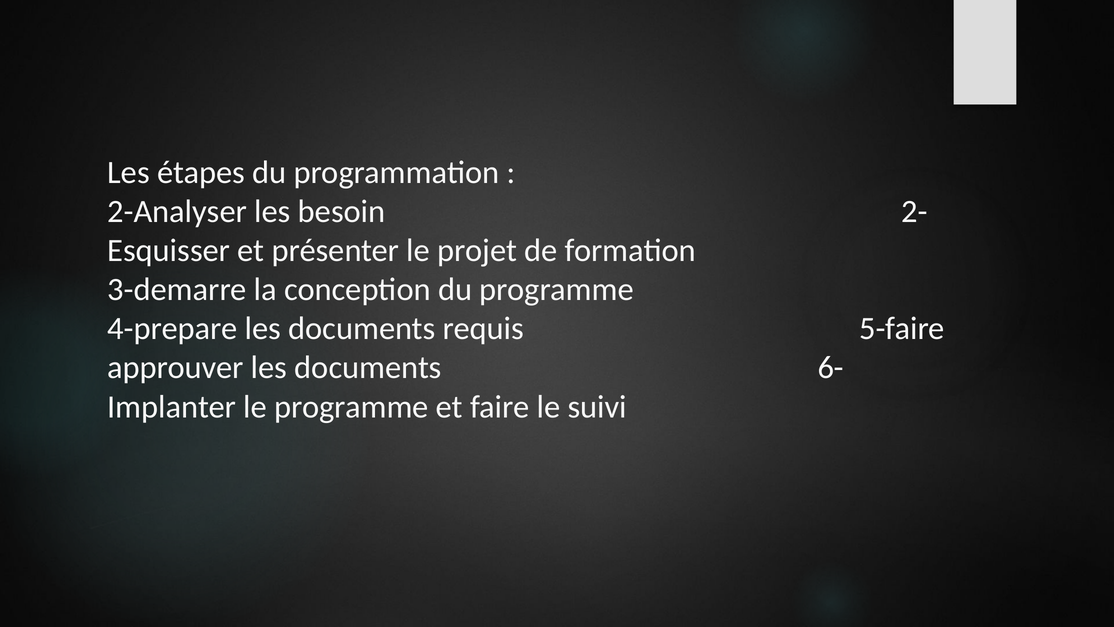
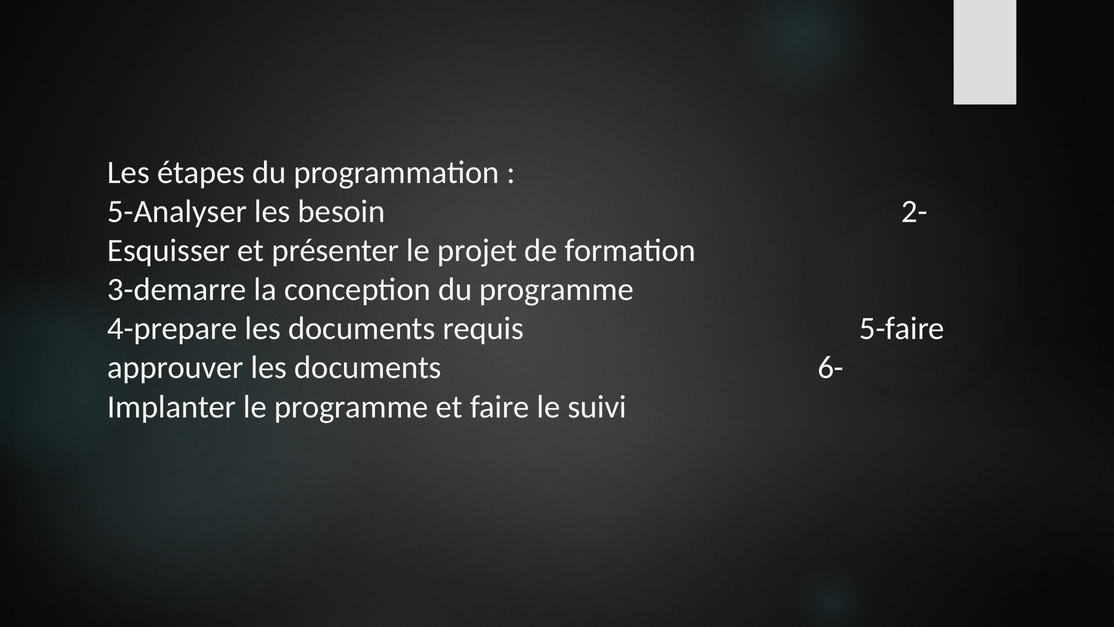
2-Analyser: 2-Analyser -> 5-Analyser (177, 211)
